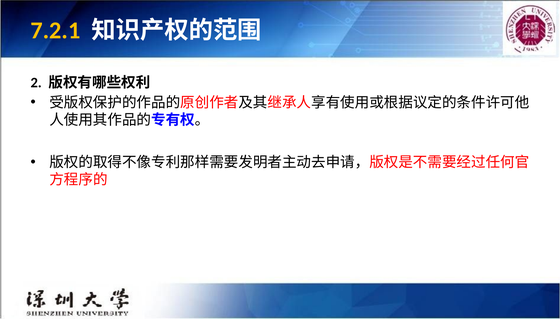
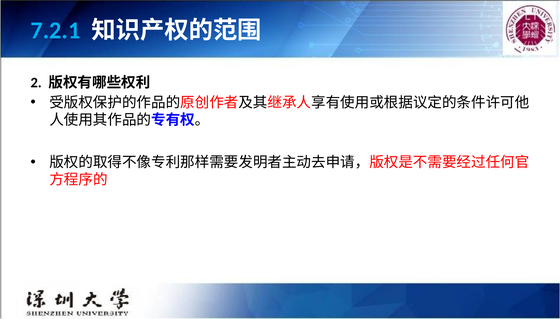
7.2.1 colour: yellow -> light blue (55, 30)
